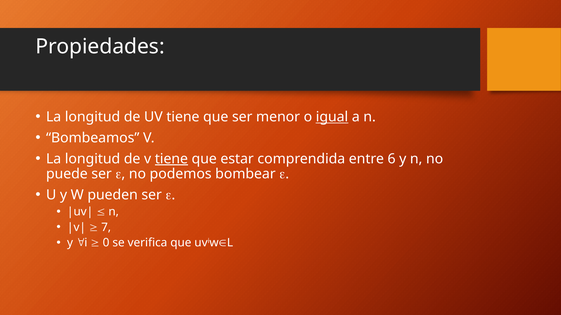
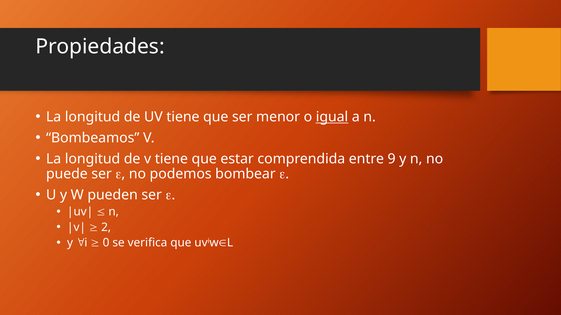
tiene underline: present -> none (171, 159)
6: 6 -> 9 (392, 159)
7: 7 -> 2 (106, 228)
